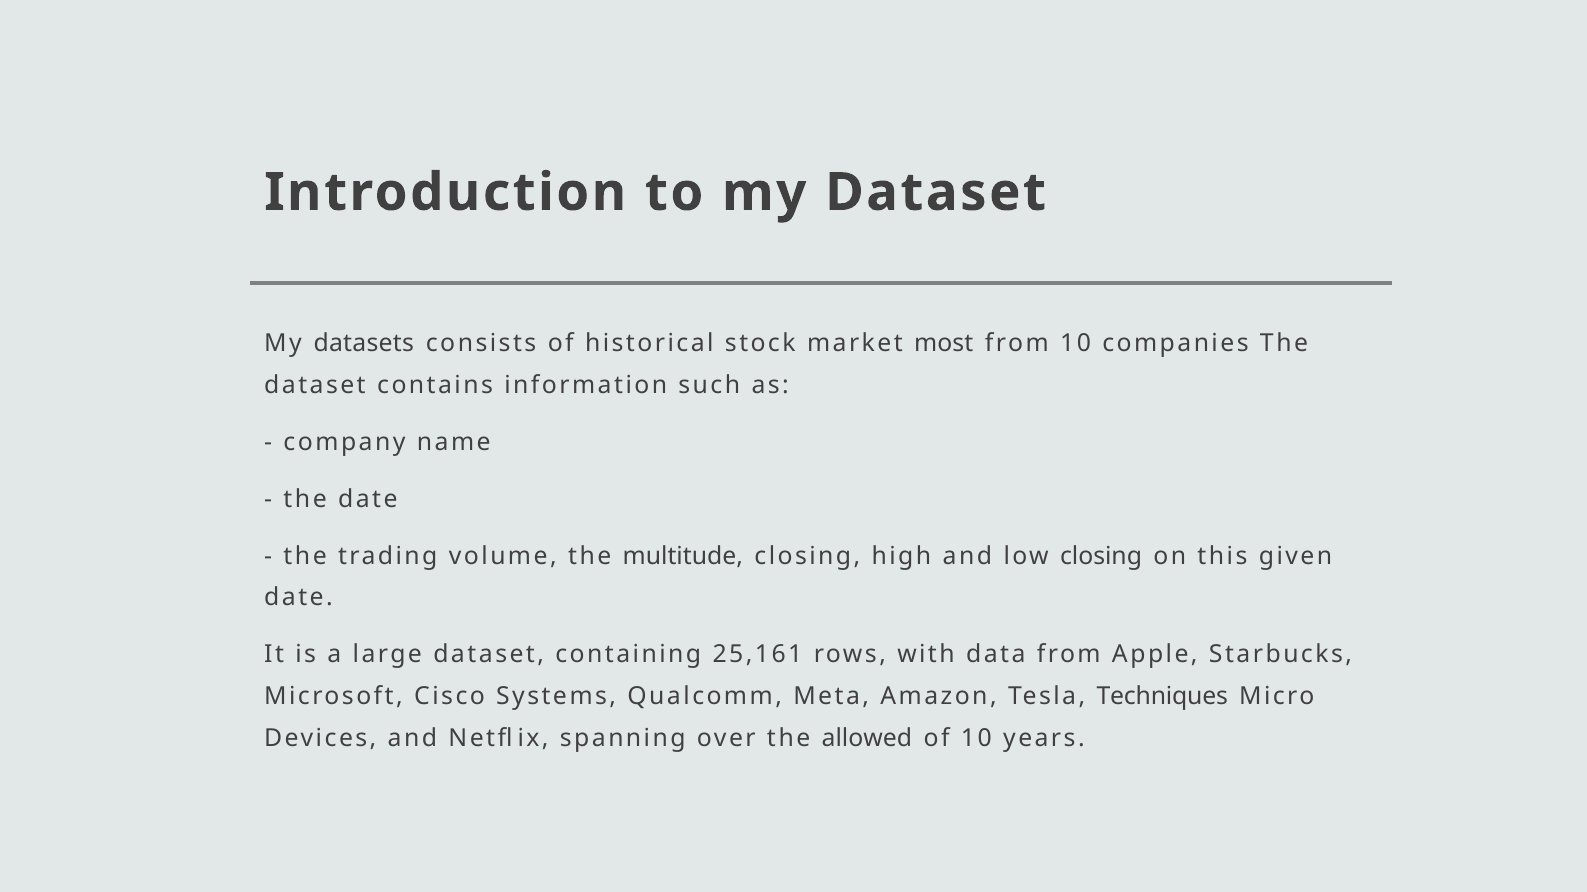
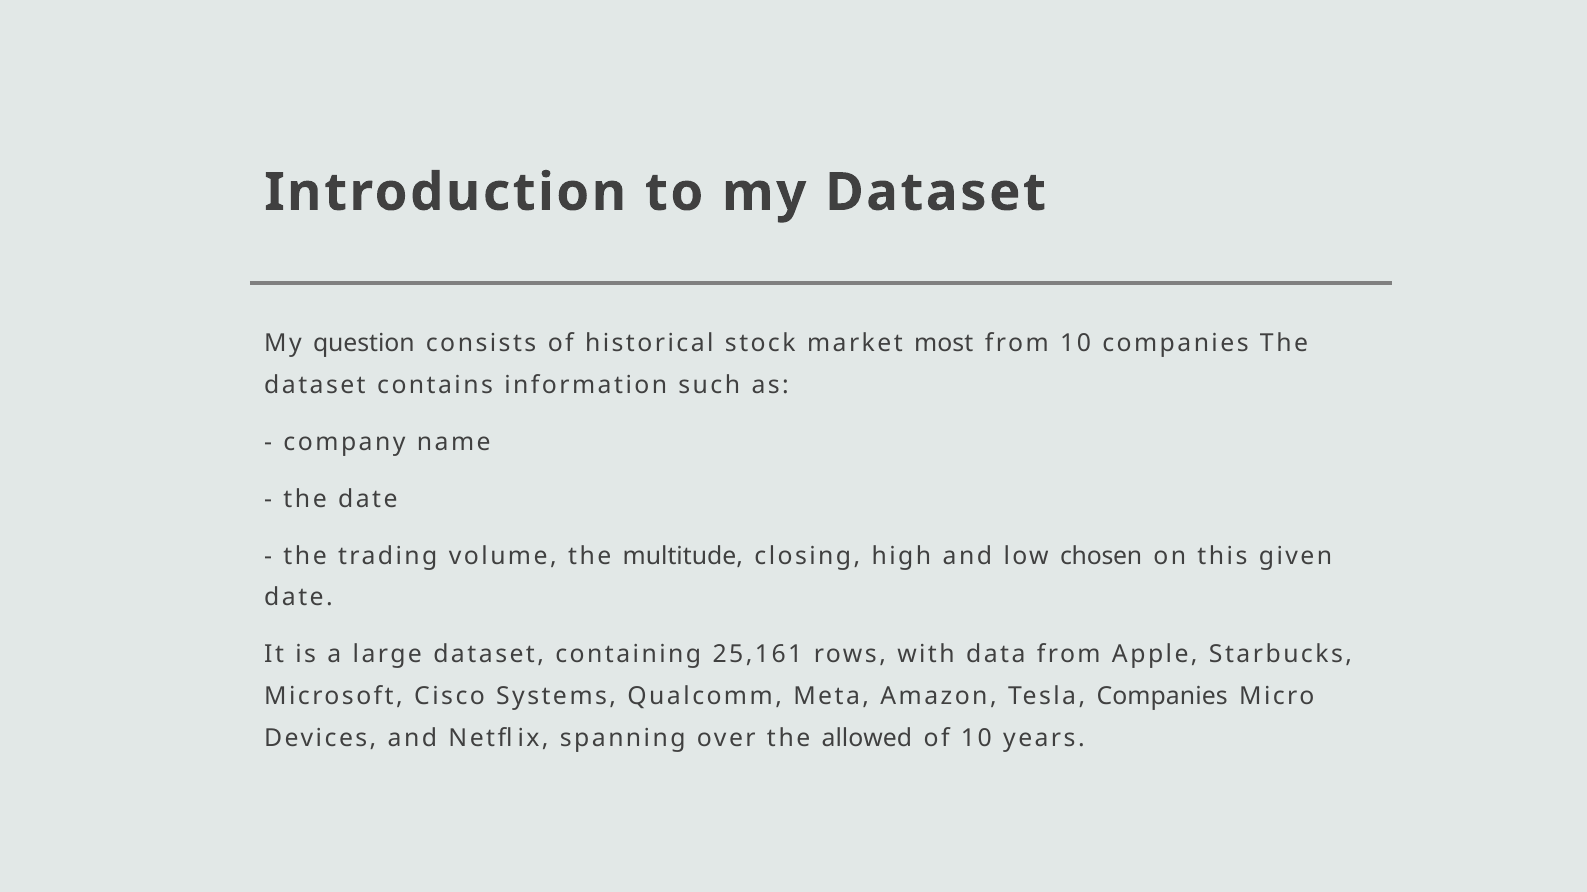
datasets: datasets -> question (364, 344)
low closing: closing -> chosen (1101, 557)
Tesla Techniques: Techniques -> Companies (1162, 697)
